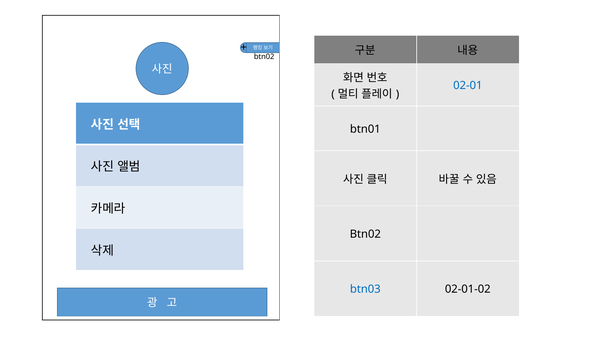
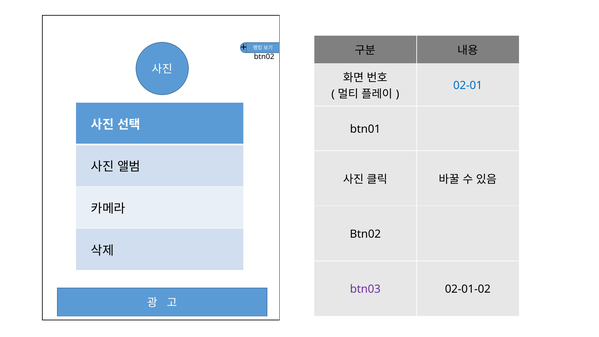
btn03 colour: blue -> purple (365, 289)
